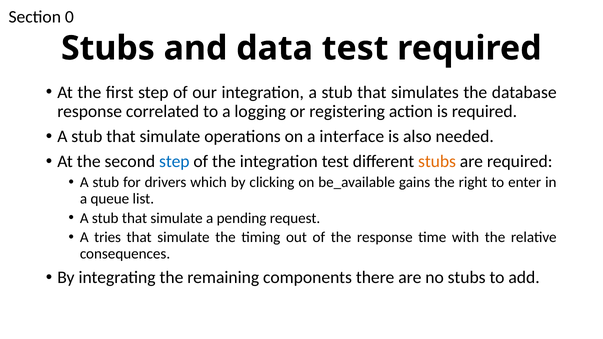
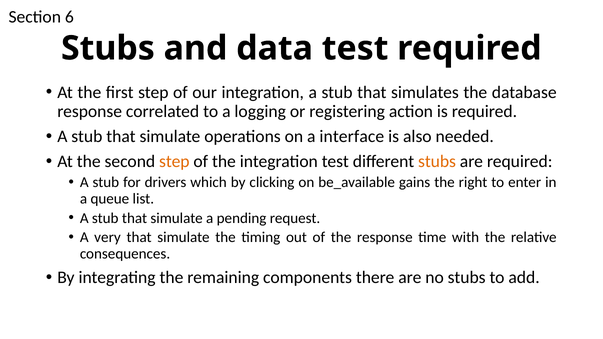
0: 0 -> 6 (69, 17)
step colour: blue -> orange (174, 162)
tries: tries -> very (108, 238)
